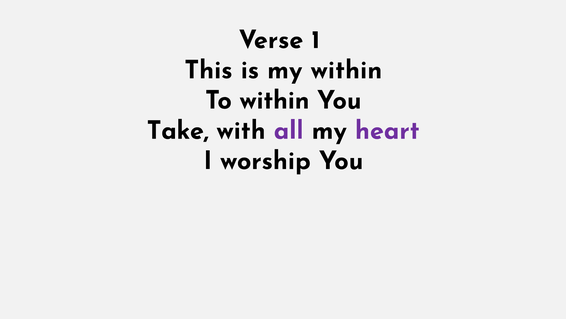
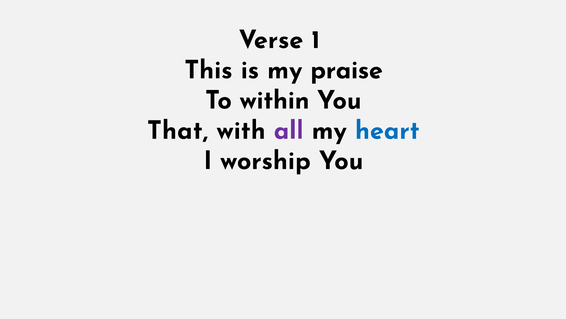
my within: within -> praise (347, 70)
Take: Take -> That (178, 130)
heart colour: purple -> blue (387, 130)
